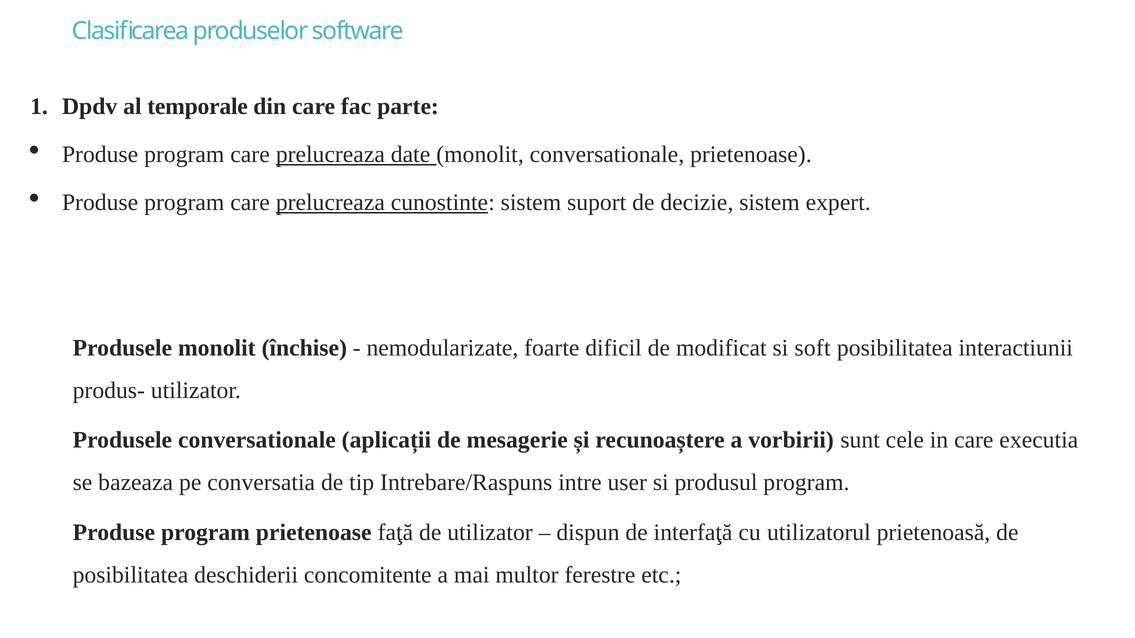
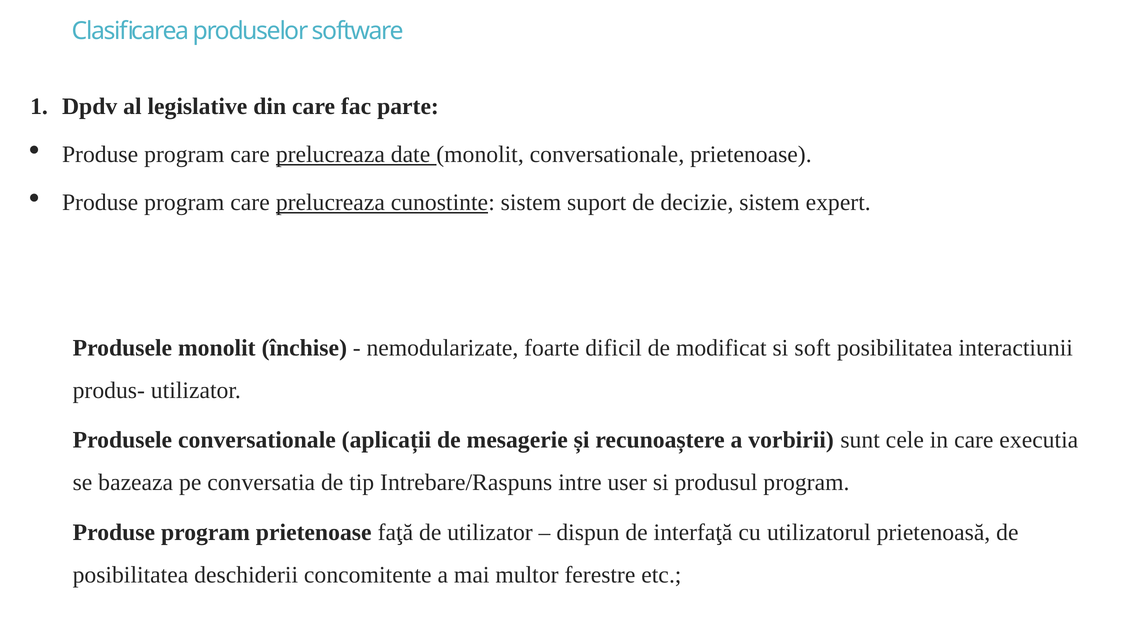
temporale: temporale -> legislative (197, 106)
